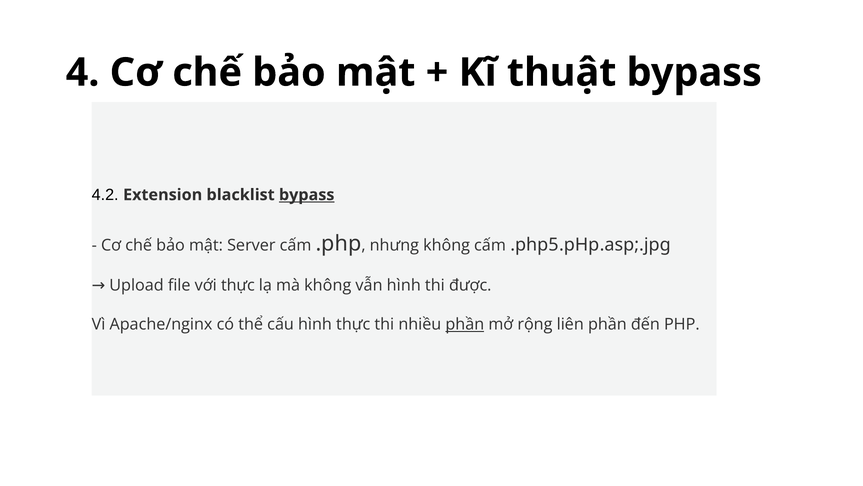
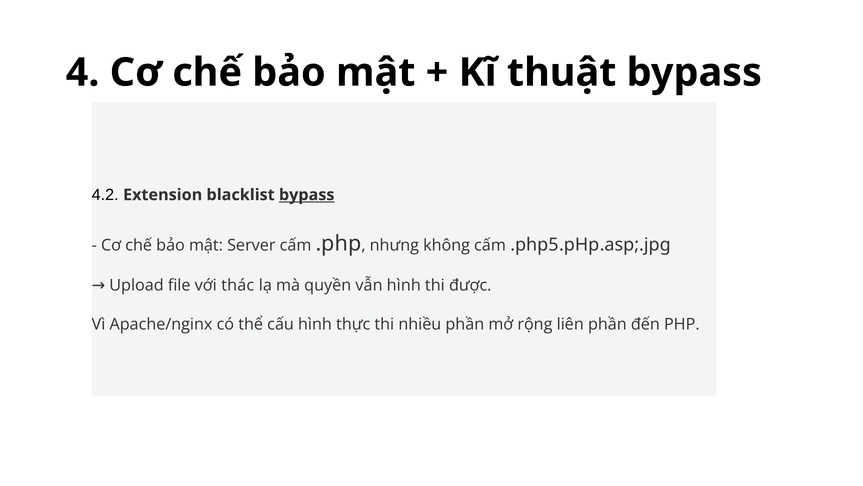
với thực: thực -> thác (238, 285)
mà không: không -> quyền (328, 285)
phần underline: present -> none (465, 324)
